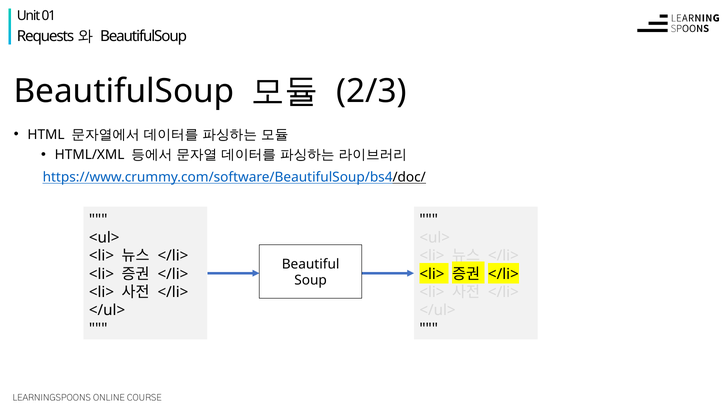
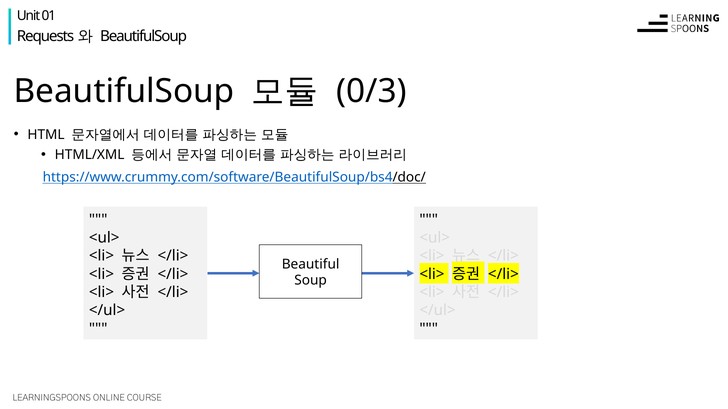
2/3: 2/3 -> 0/3 (372, 91)
